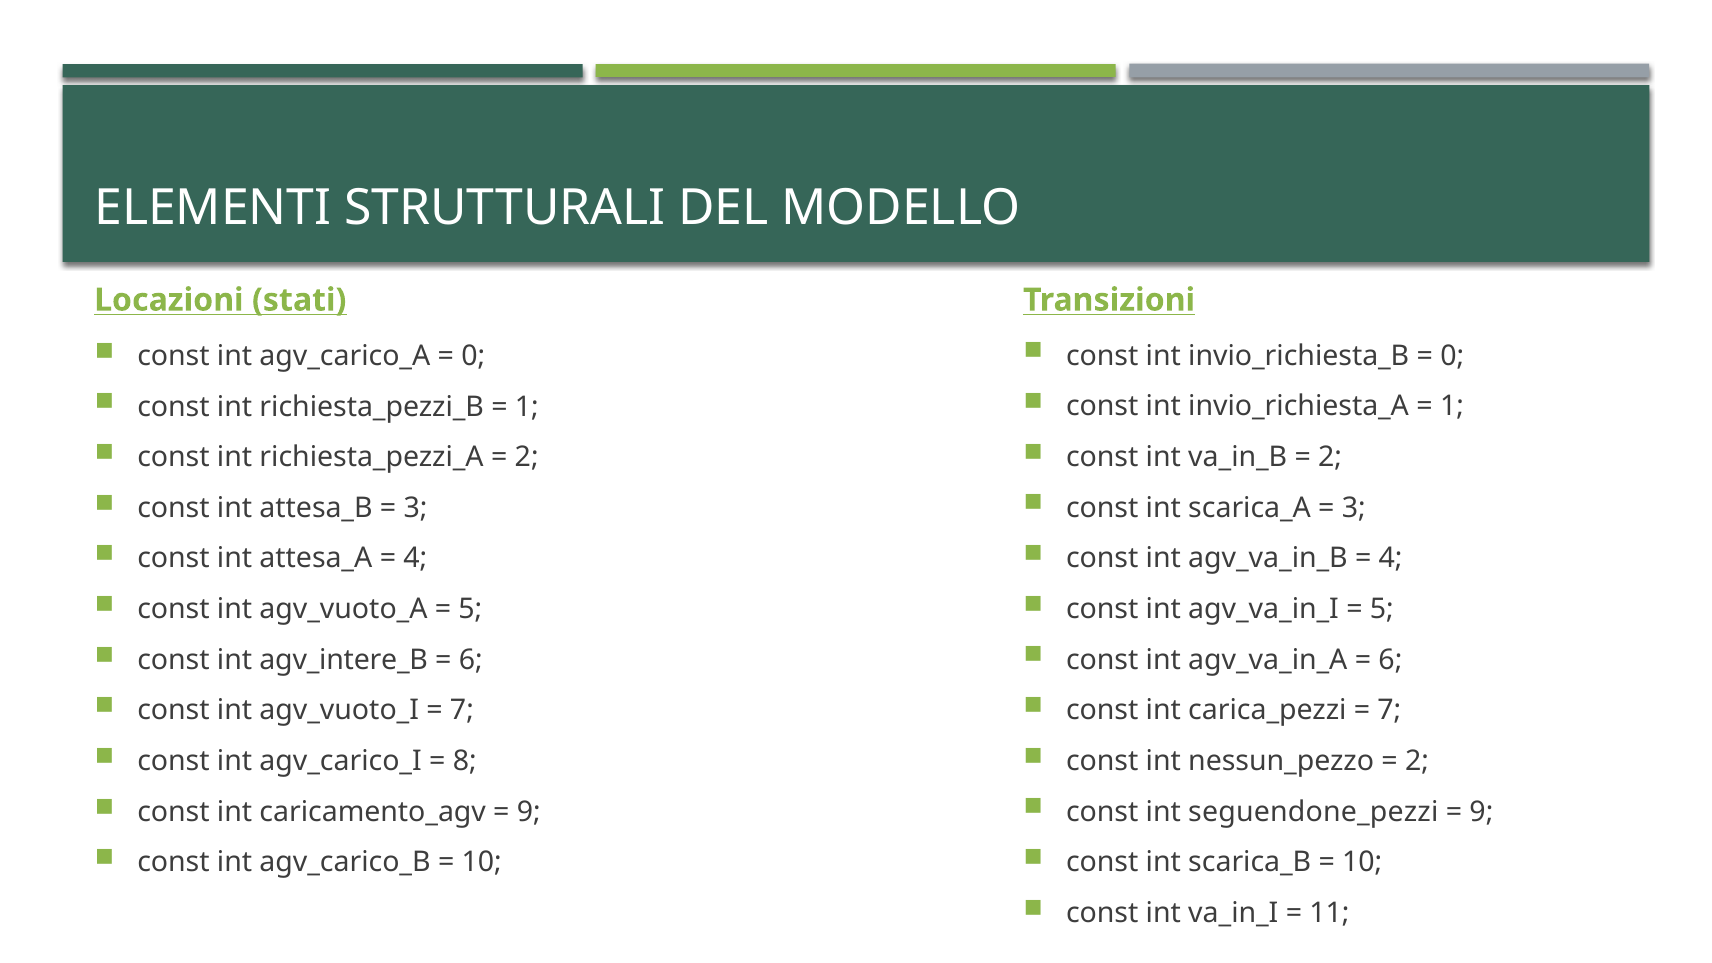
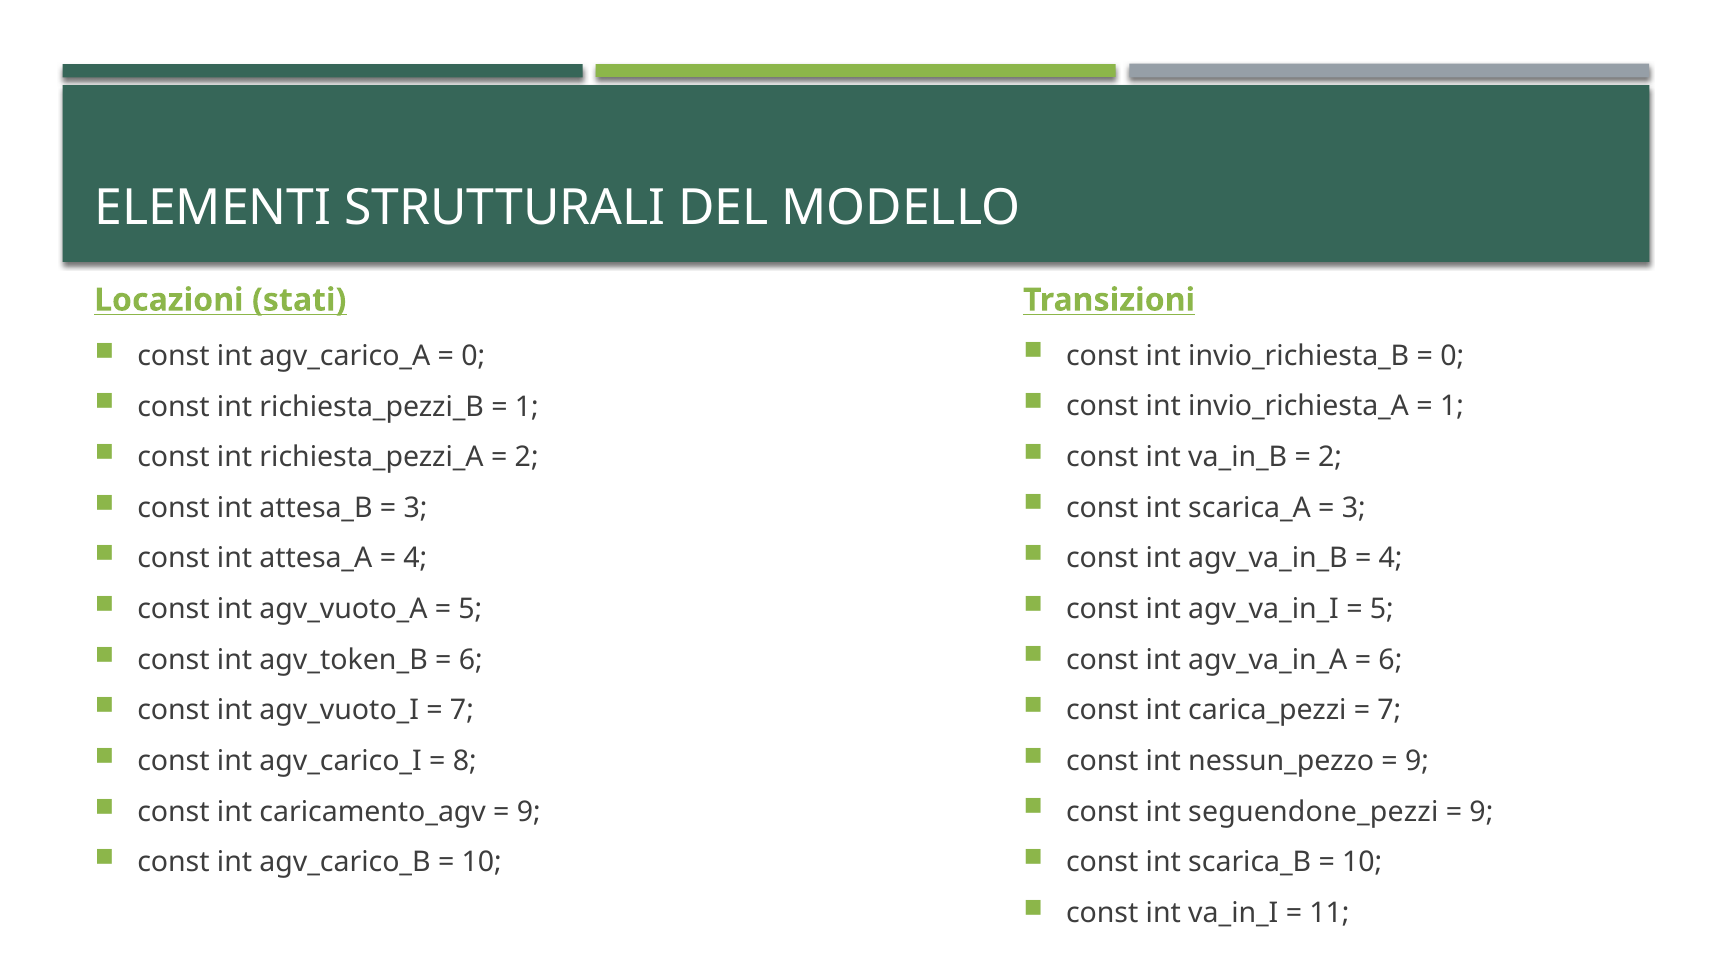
agv_intere_B: agv_intere_B -> agv_token_B (344, 660)
2: 2 -> 9 (1417, 761)
